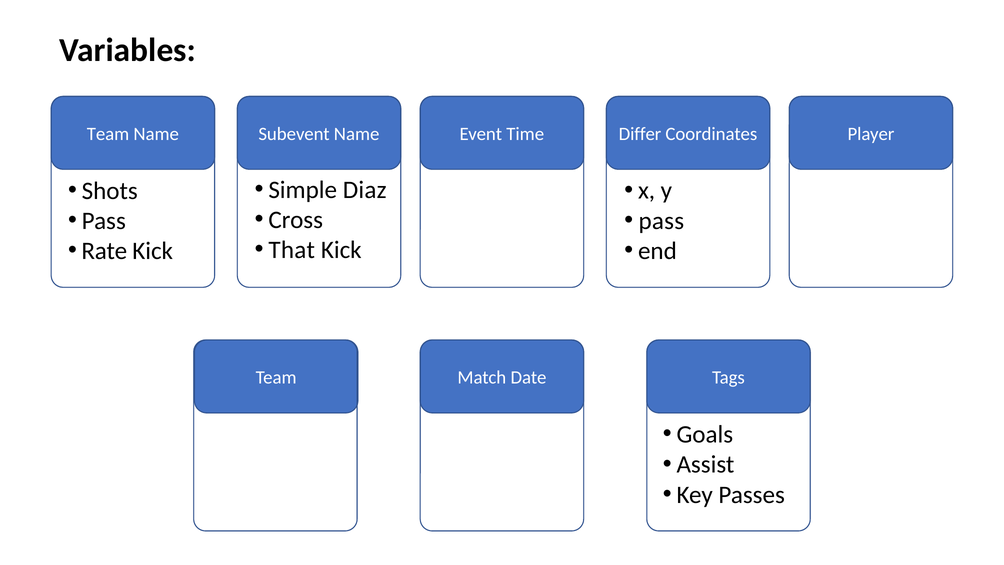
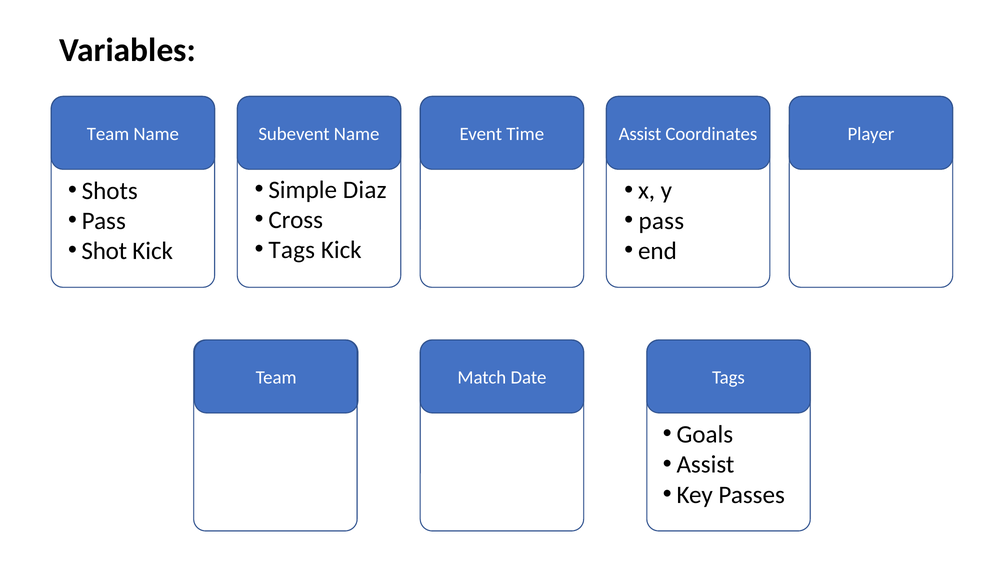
Time Differ: Differ -> Assist (640, 134)
That: That -> Tags (292, 250)
Rate: Rate -> Shot (104, 251)
